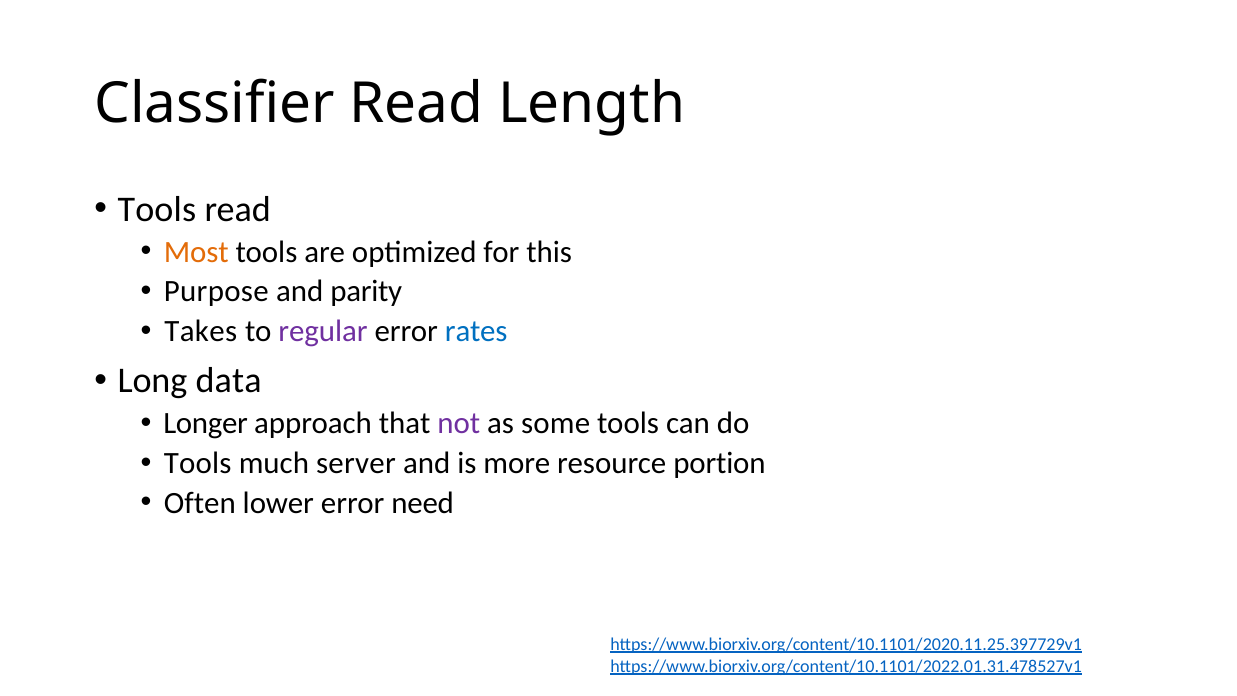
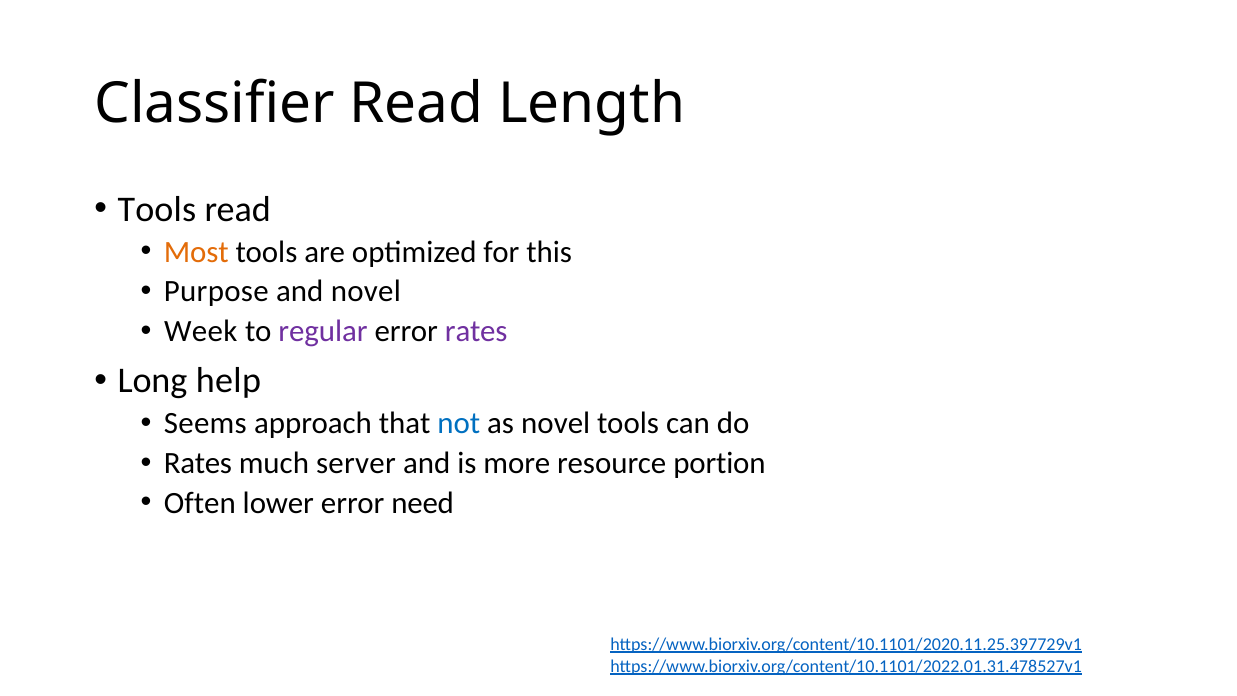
and parity: parity -> novel (366, 292)
Takes: Takes -> Week (201, 331)
rates colour: blue -> purple (476, 331)
data: data -> help (228, 380)
Longer: Longer -> Seems (205, 423)
not colour: purple -> blue (459, 423)
as some: some -> novel (556, 423)
Tools: Tools -> Rates (198, 463)
